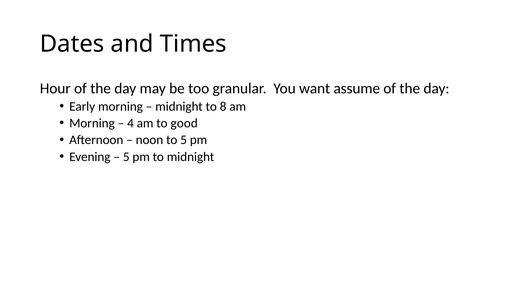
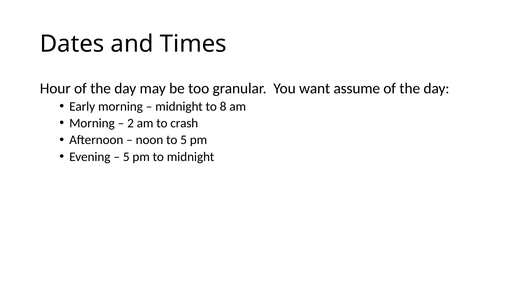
4: 4 -> 2 (130, 123)
good: good -> crash (184, 123)
